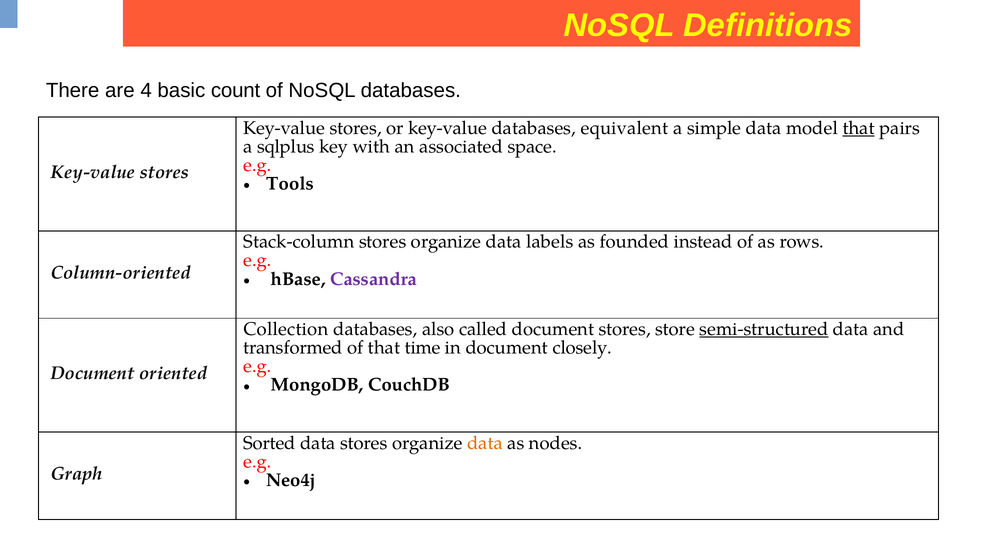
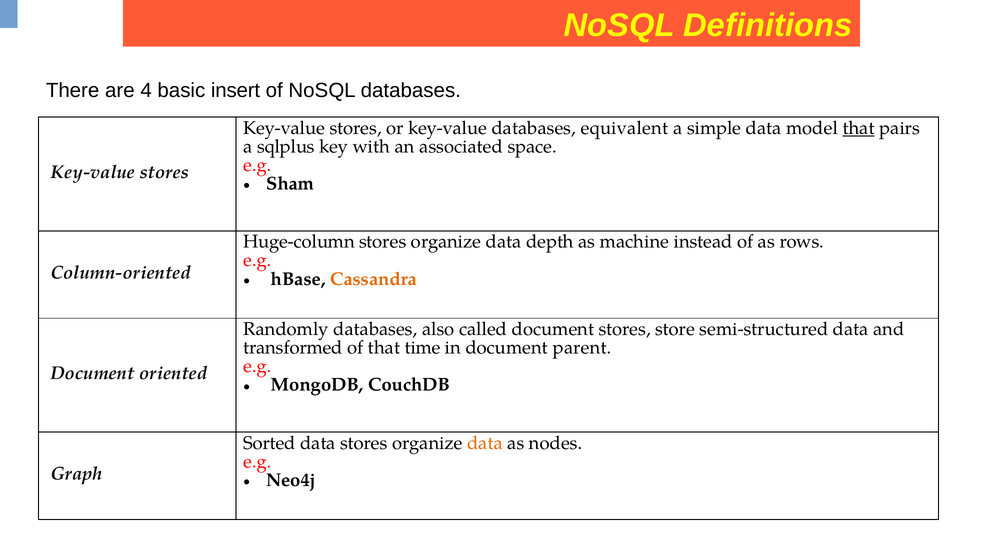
count: count -> insert (236, 91)
Tools: Tools -> Sham (290, 184)
Stack-column: Stack-column -> Huge-column (299, 242)
labels: labels -> depth (550, 242)
founded: founded -> machine (634, 242)
Cassandra colour: purple -> orange (374, 279)
Collection: Collection -> Randomly (286, 329)
semi-structured underline: present -> none (764, 329)
closely: closely -> parent (582, 348)
